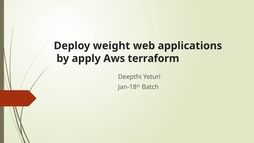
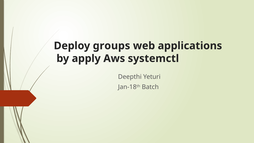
weight: weight -> groups (111, 46)
terraform: terraform -> systemctl (153, 58)
